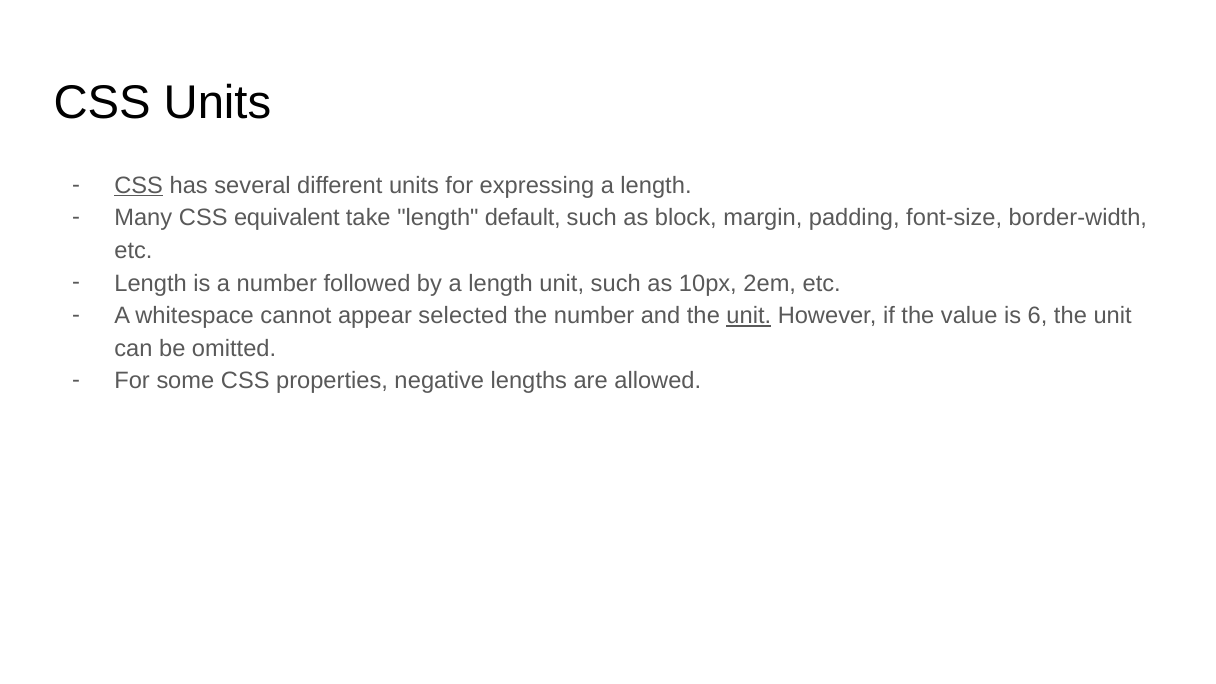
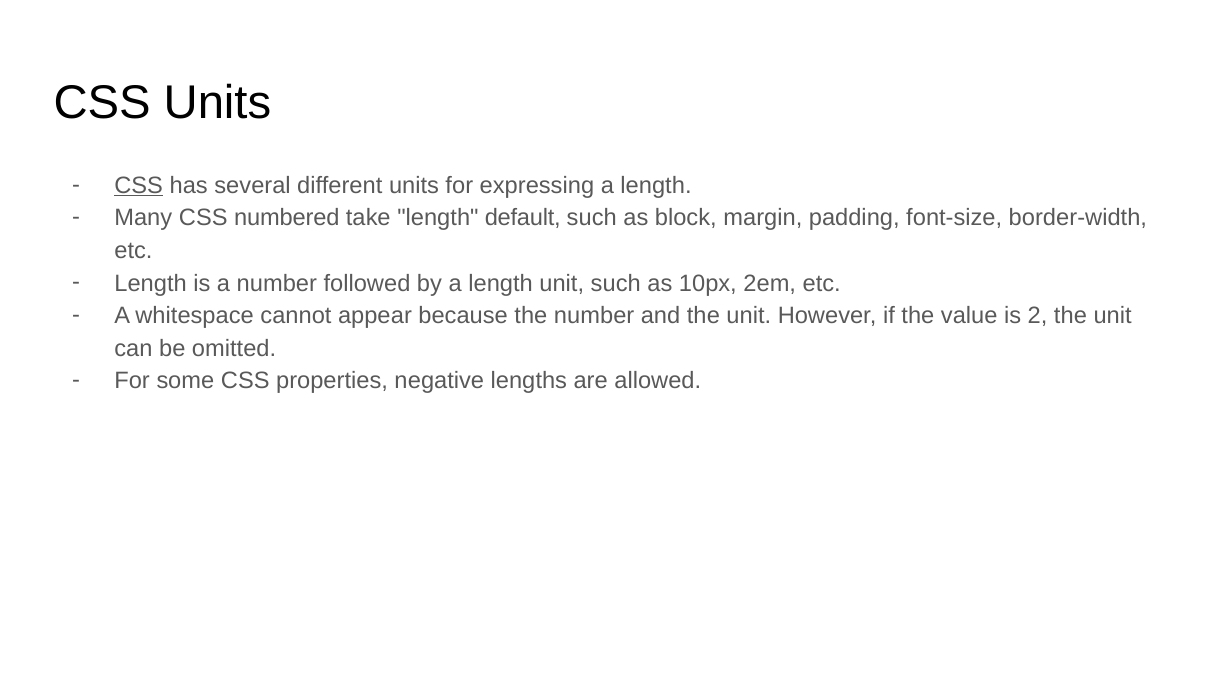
equivalent: equivalent -> numbered (287, 218)
selected: selected -> because (463, 316)
unit underline: present -> none (749, 316)
6: 6 -> 2 (1038, 316)
